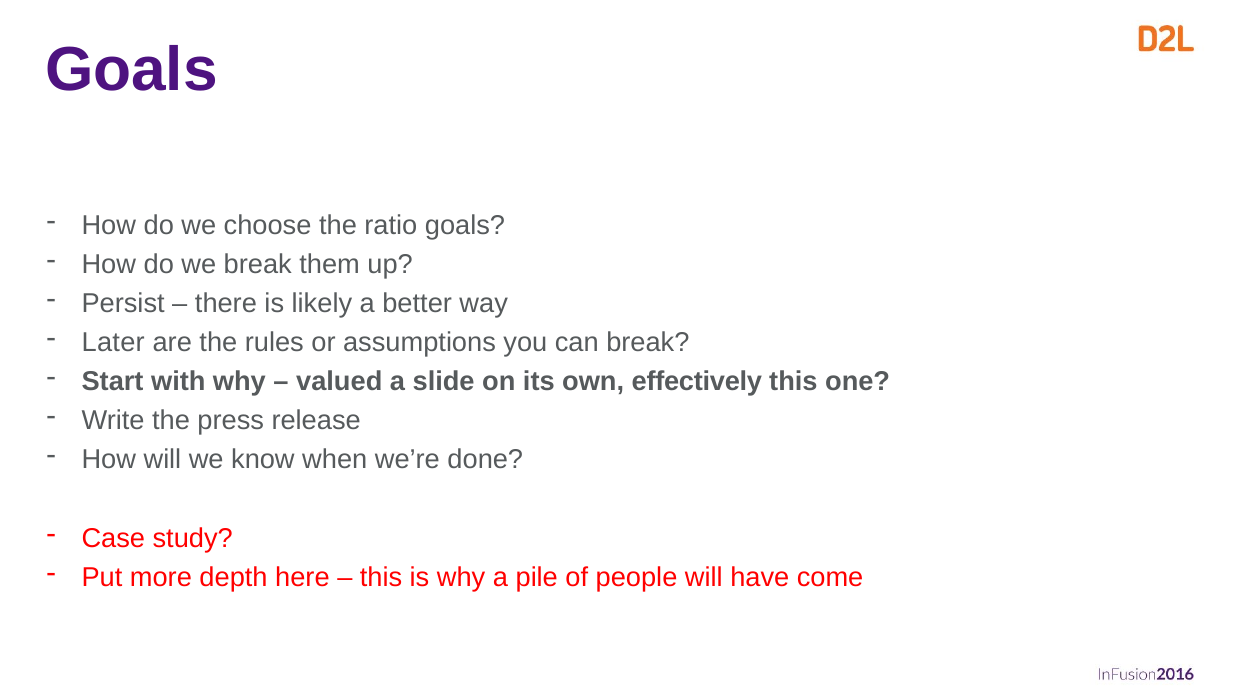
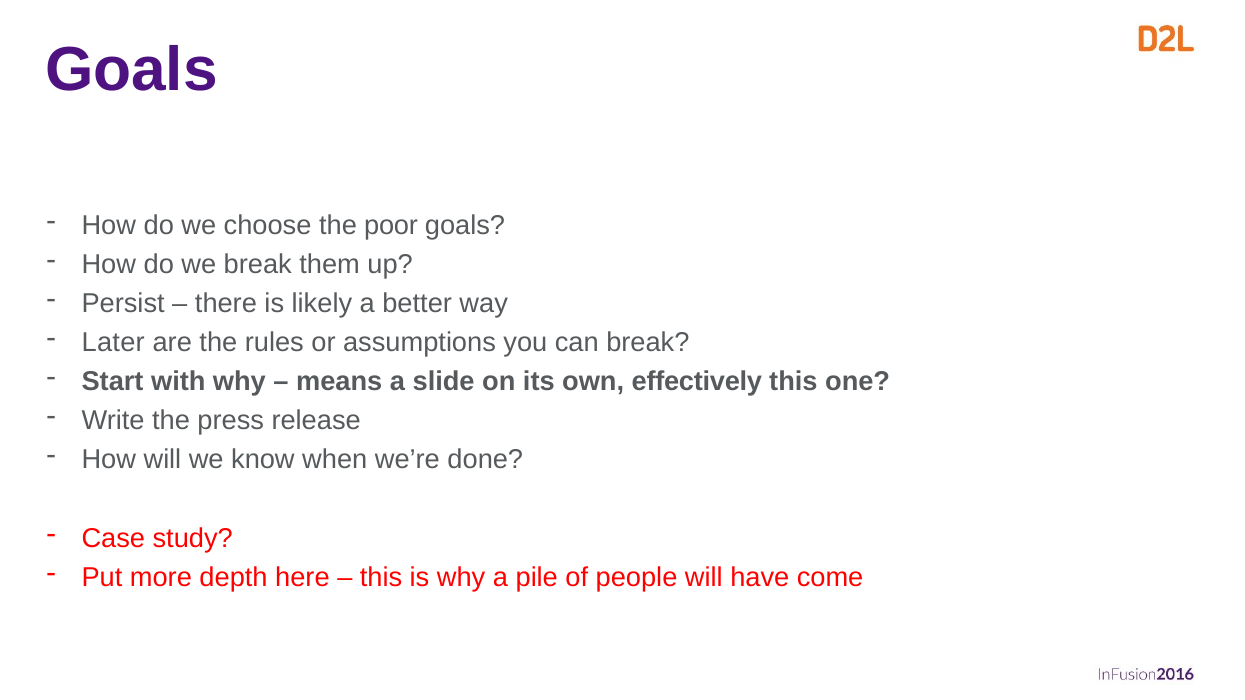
ratio: ratio -> poor (391, 225)
valued: valued -> means (339, 382)
